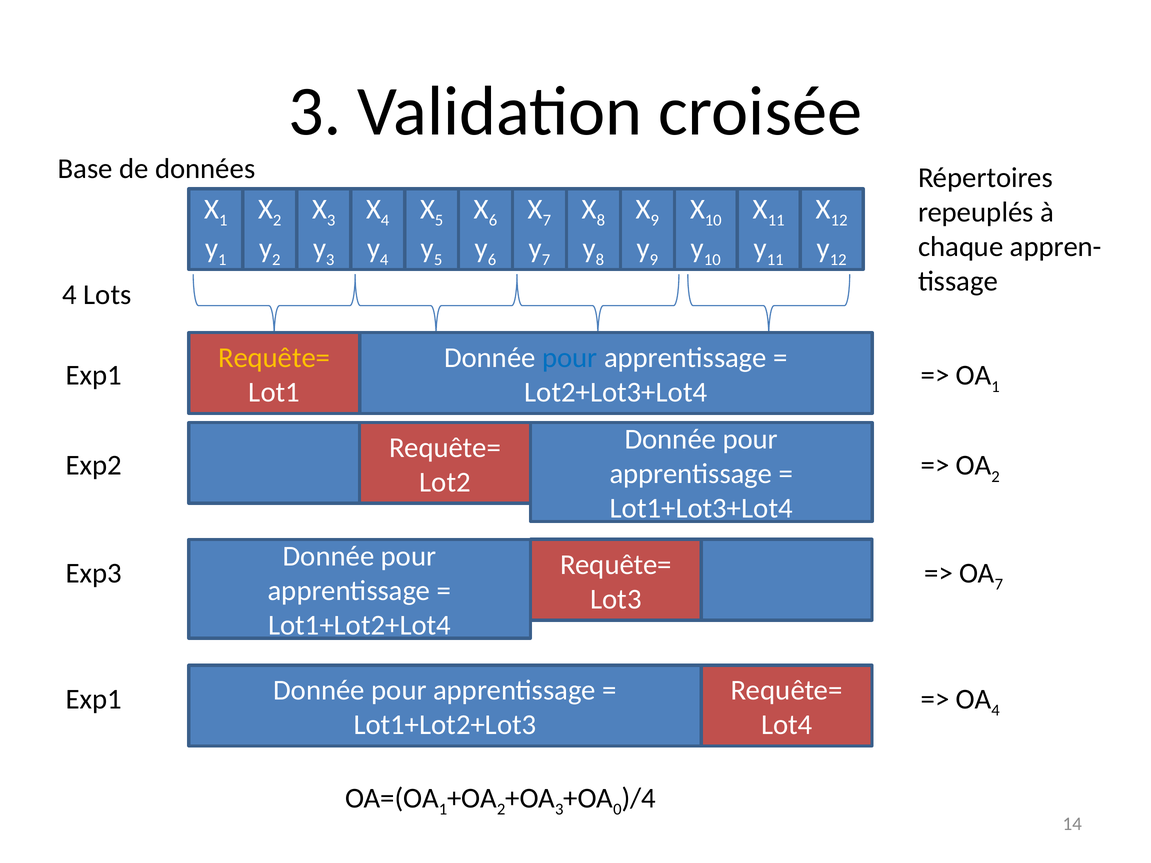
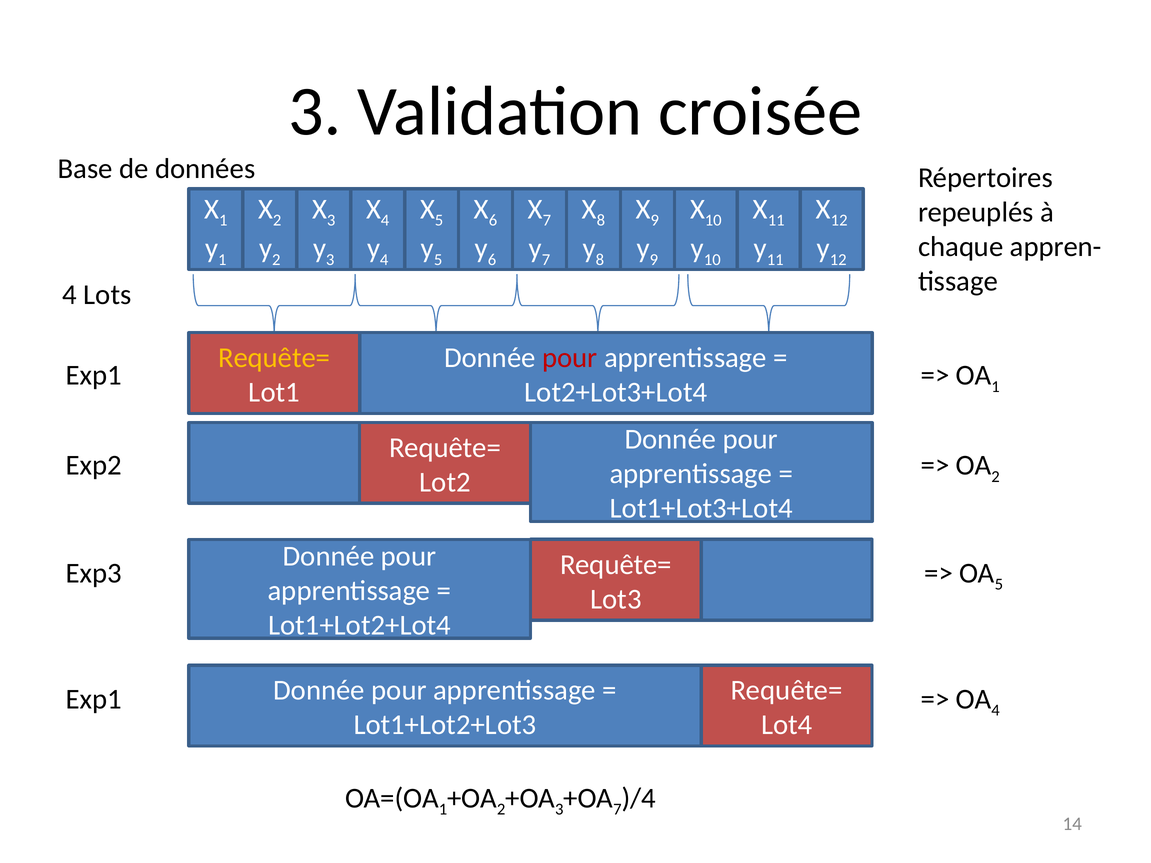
pour colour: blue -> red (570, 358)
7: 7 -> 5 (999, 585)
0: 0 -> 7 (617, 809)
